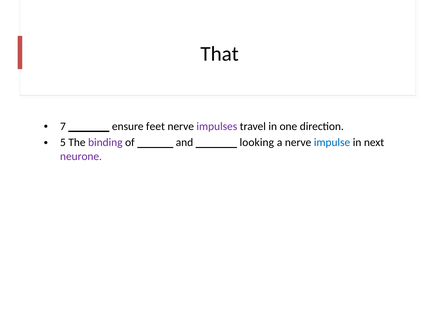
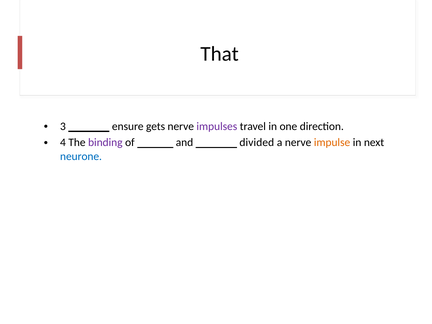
7: 7 -> 3 (63, 126)
feet: feet -> gets (156, 126)
5: 5 -> 4 (63, 143)
looking: looking -> divided (257, 143)
impulse colour: blue -> orange (332, 143)
neurone colour: purple -> blue (81, 156)
